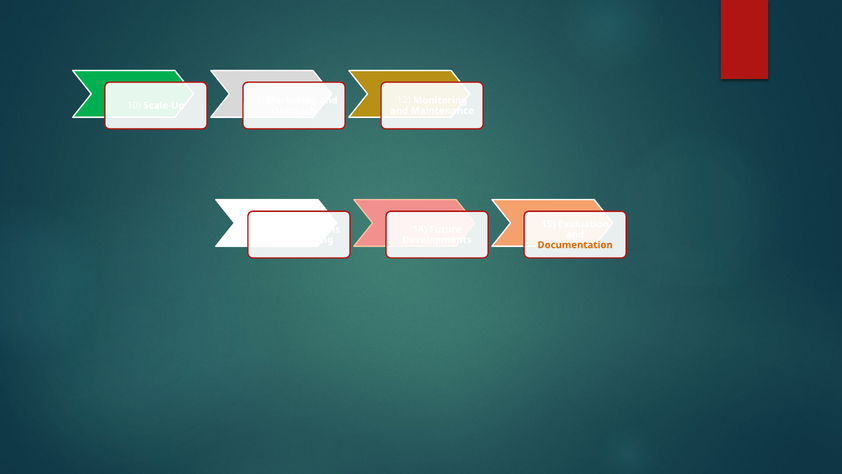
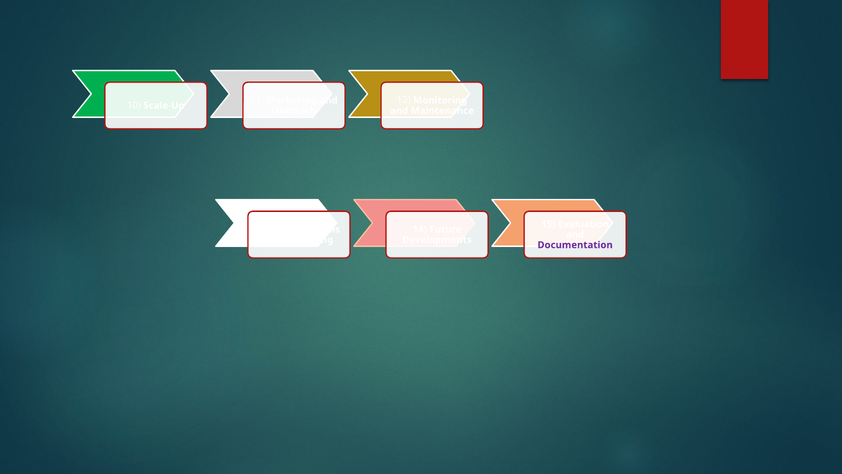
Documentation colour: orange -> purple (575, 245)
